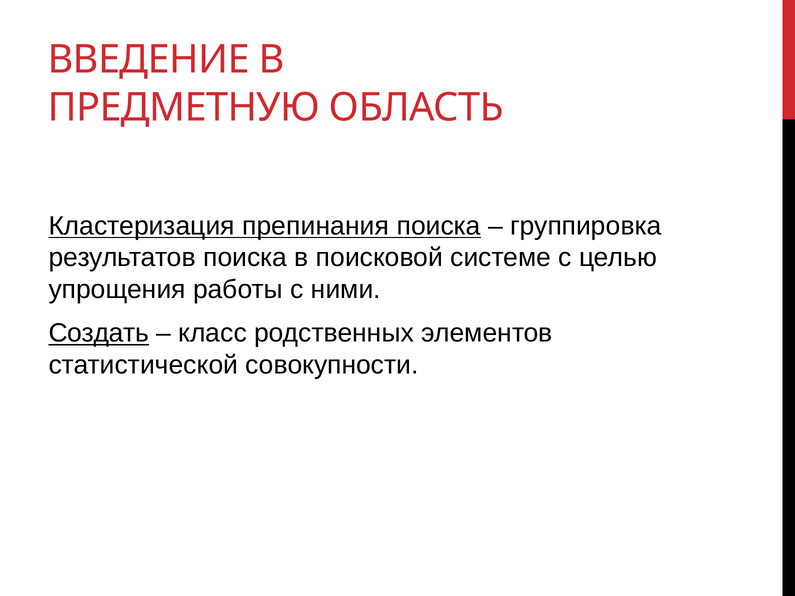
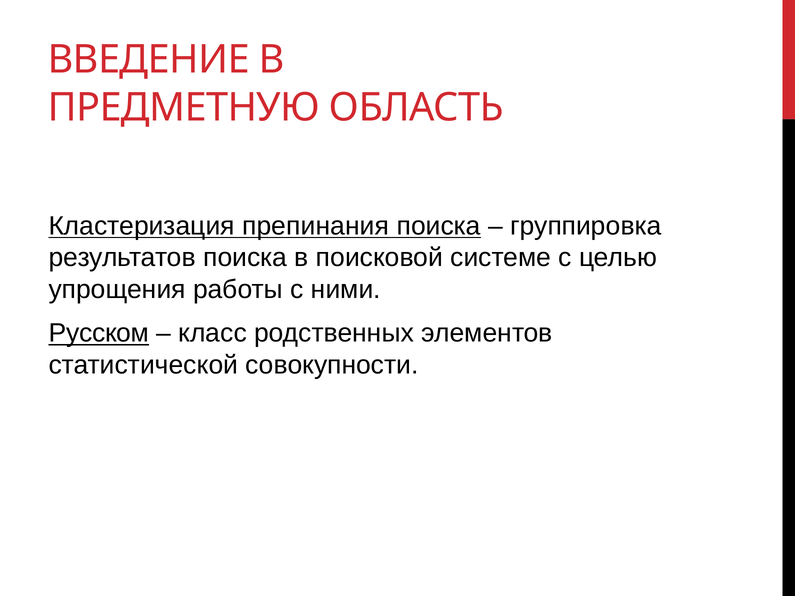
Создать: Создать -> Русском (99, 333)
